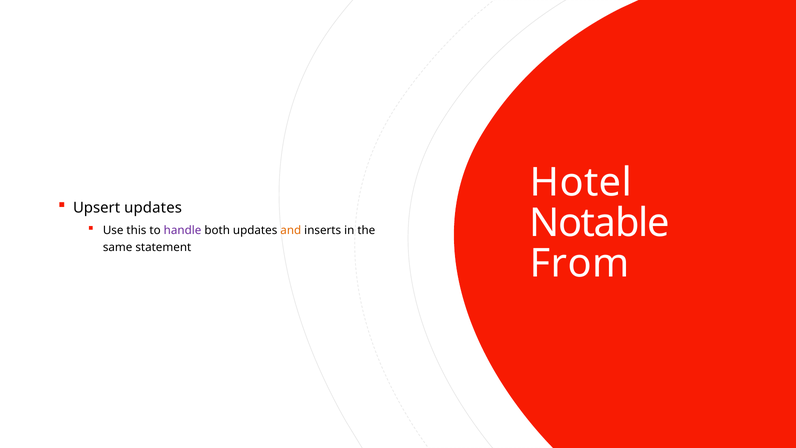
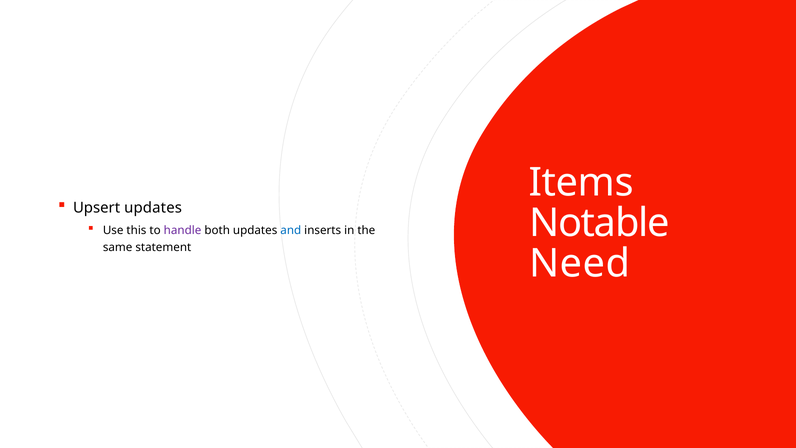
Hotel: Hotel -> Items (581, 182)
and colour: orange -> blue (291, 230)
From: From -> Need (580, 263)
